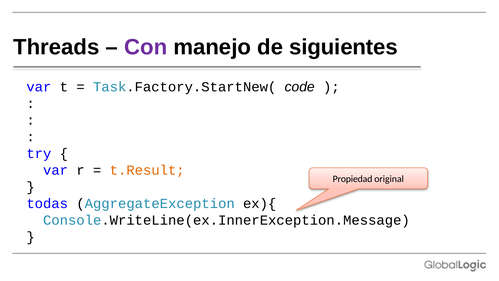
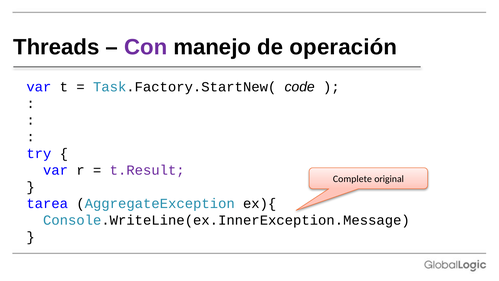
siguientes: siguientes -> operación (343, 47)
t.Result colour: orange -> purple (147, 170)
Propiedad: Propiedad -> Complete (352, 179)
todas: todas -> tarea (47, 203)
